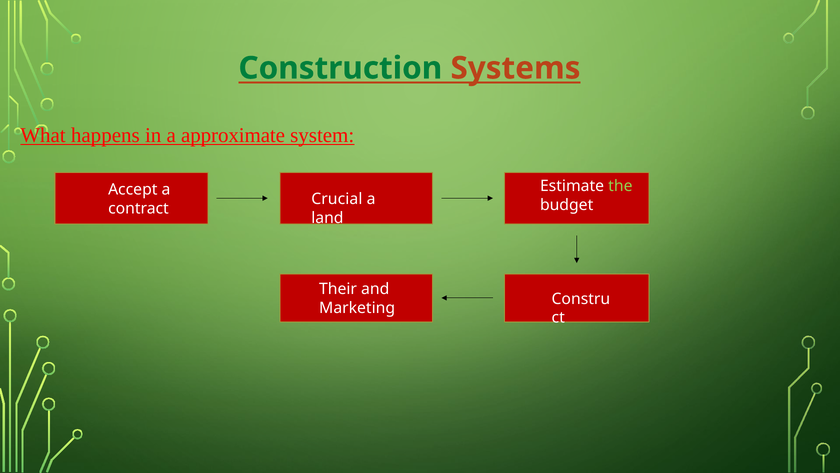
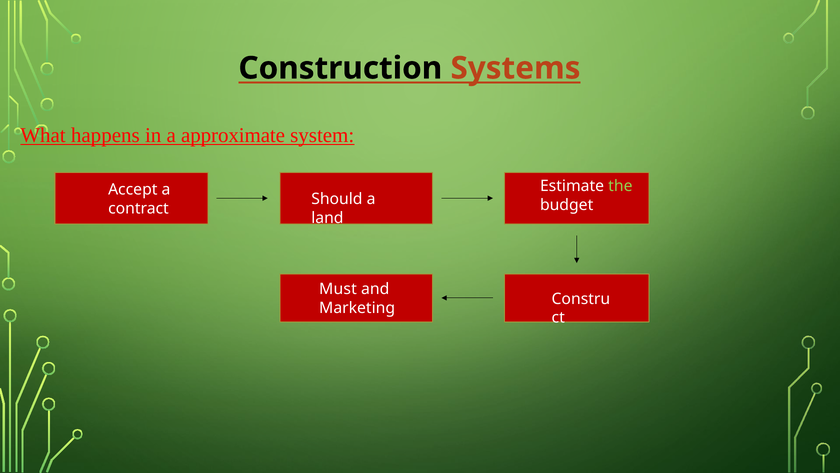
Construction colour: green -> black (340, 68)
Crucial: Crucial -> Should (337, 199)
Their: Their -> Must (338, 289)
